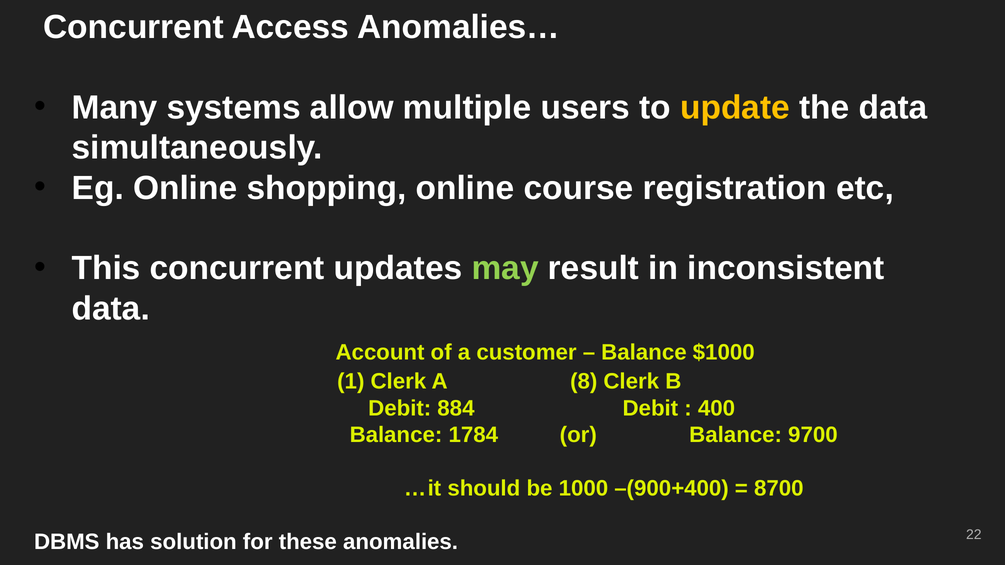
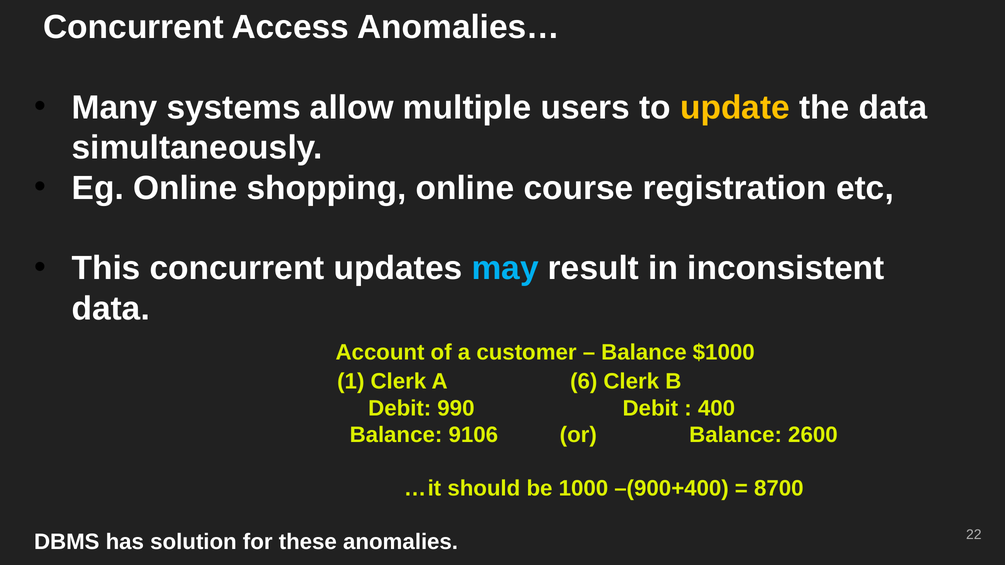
may colour: light green -> light blue (505, 269)
8: 8 -> 6 (584, 382)
884: 884 -> 990 (456, 408)
1784: 1784 -> 9106 (473, 435)
9700: 9700 -> 2600 (813, 435)
